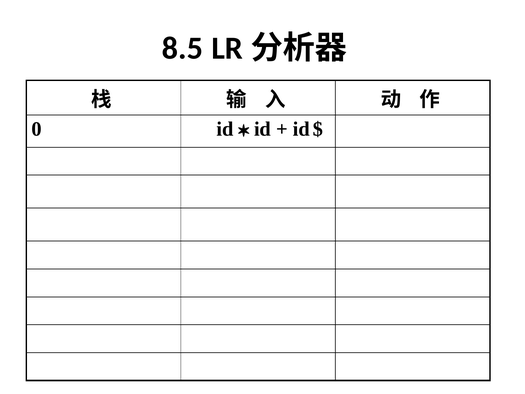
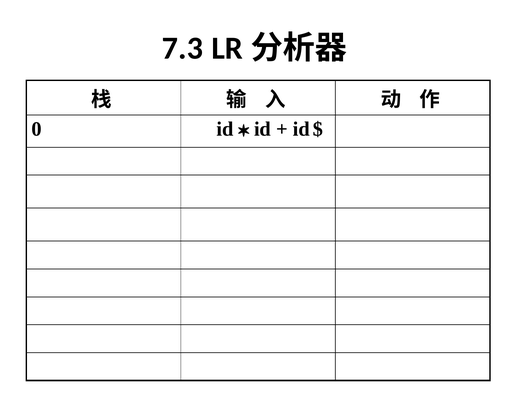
8.5: 8.5 -> 7.3 (182, 48)
